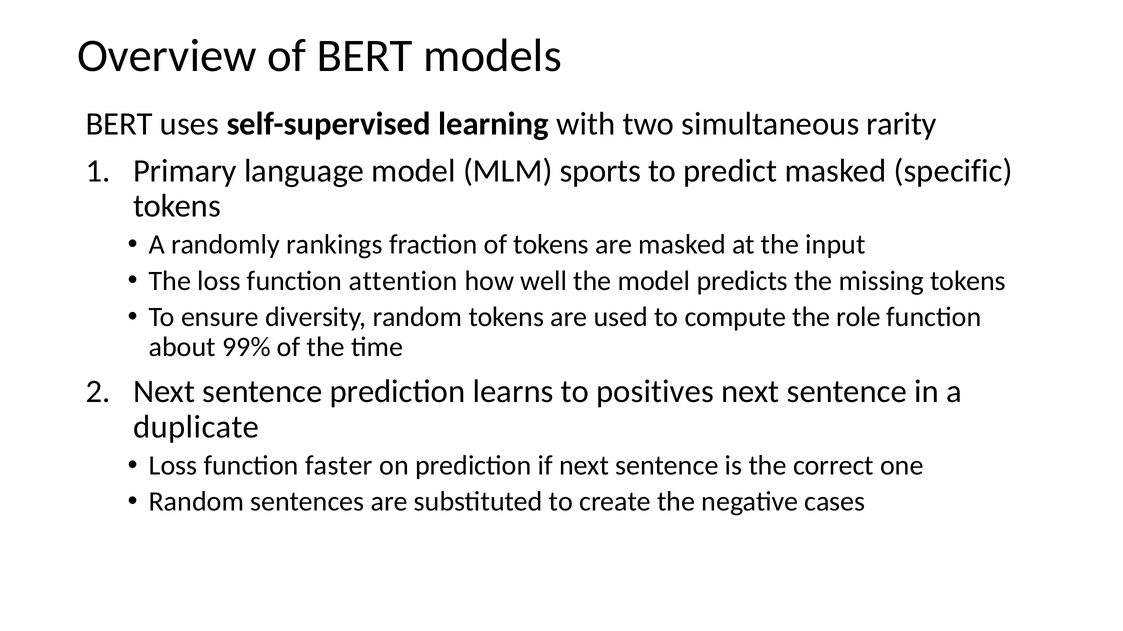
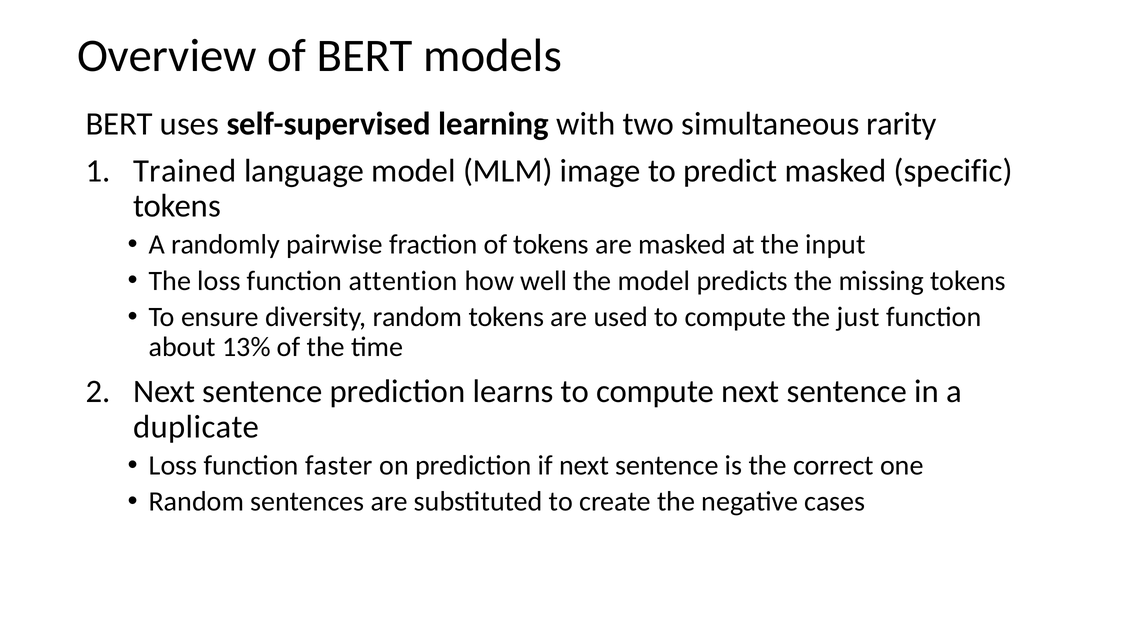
Primary: Primary -> Trained (185, 171)
sports: sports -> image (600, 171)
rankings: rankings -> pairwise (334, 245)
role: role -> just (858, 317)
99%: 99% -> 13% (246, 348)
learns to positives: positives -> compute (655, 392)
